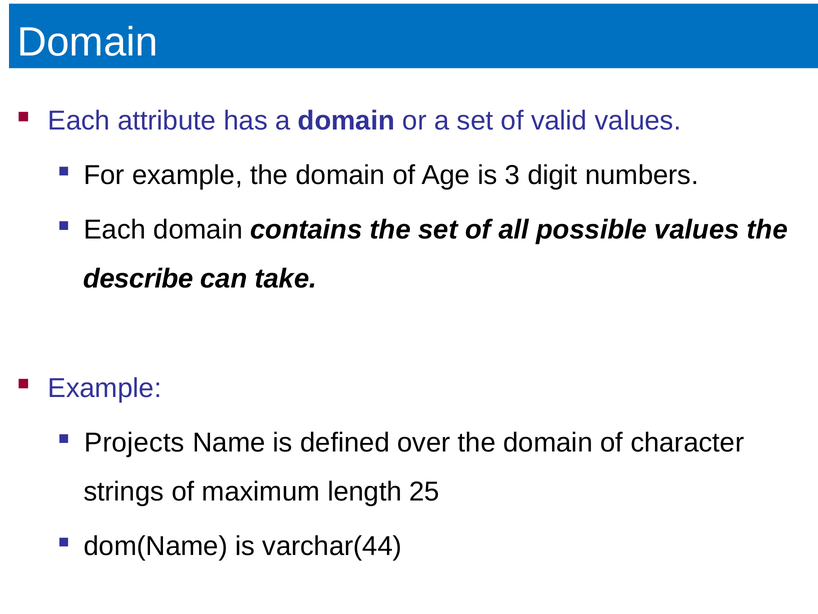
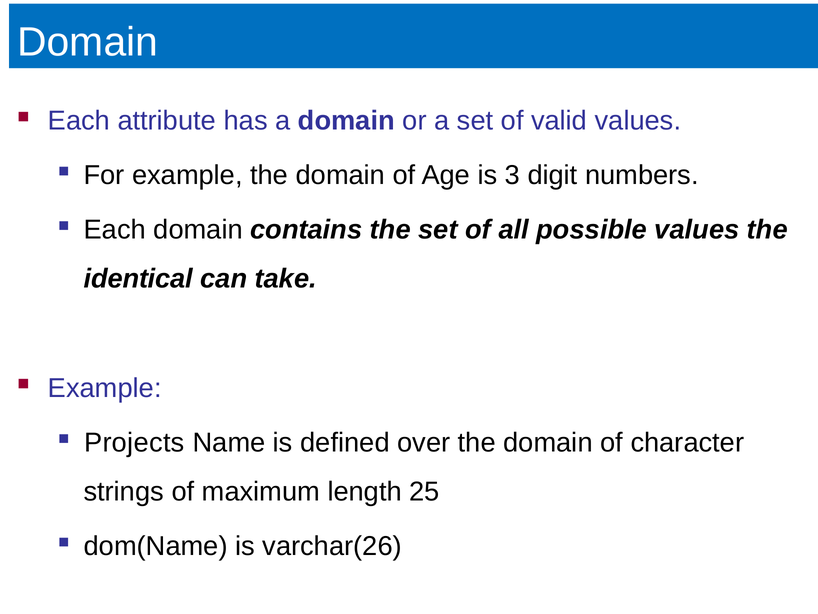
describe: describe -> identical (138, 279)
varchar(44: varchar(44 -> varchar(26 (332, 546)
